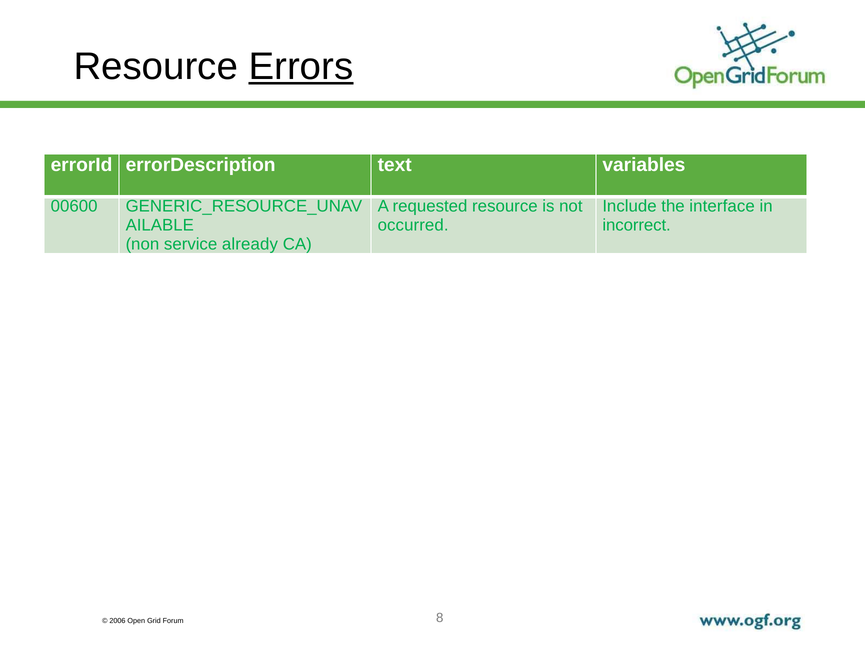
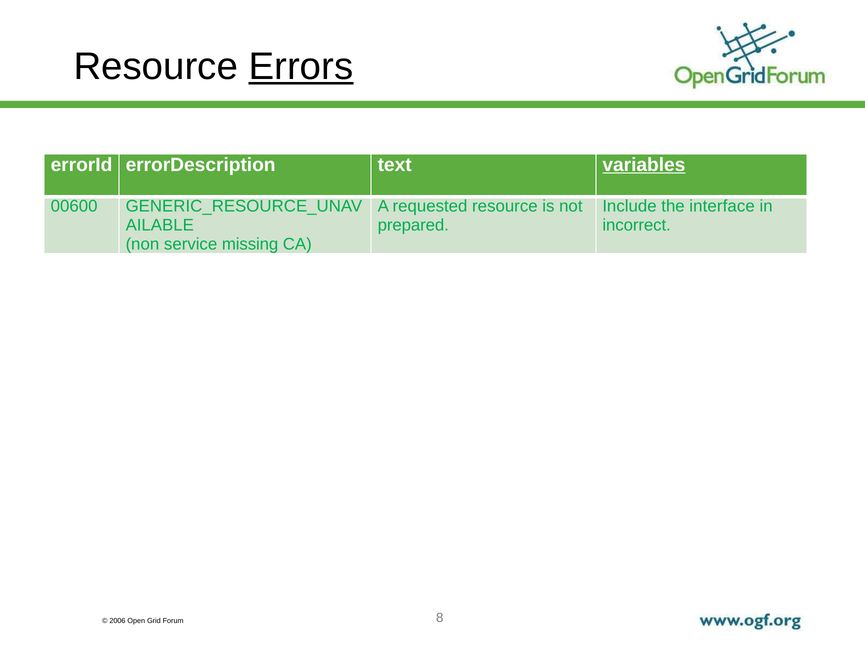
variables underline: none -> present (644, 165)
occurred: occurred -> prepared (413, 226)
already: already -> missing (250, 244)
